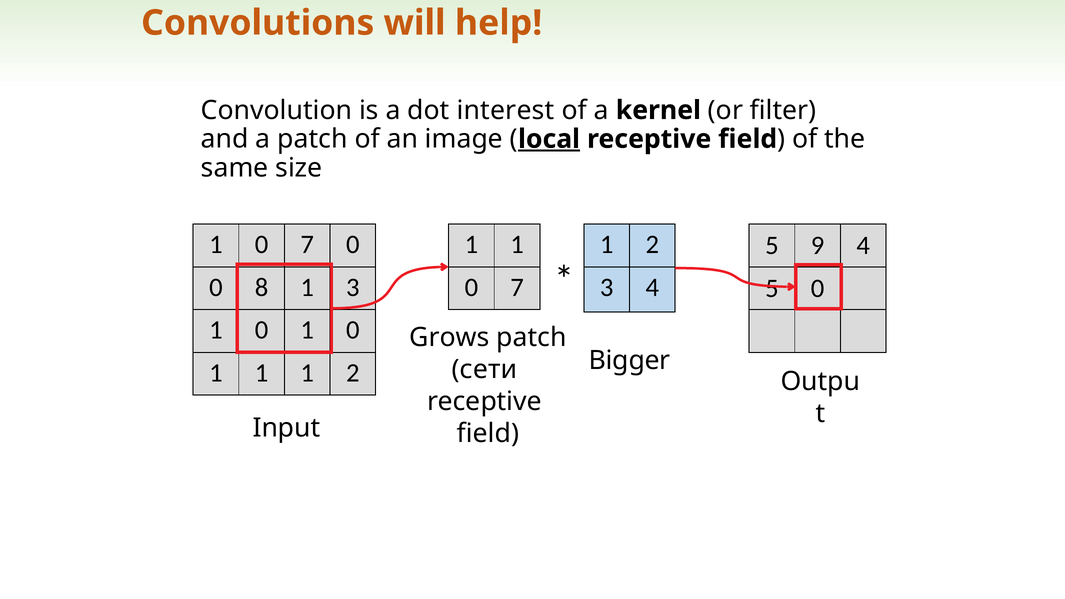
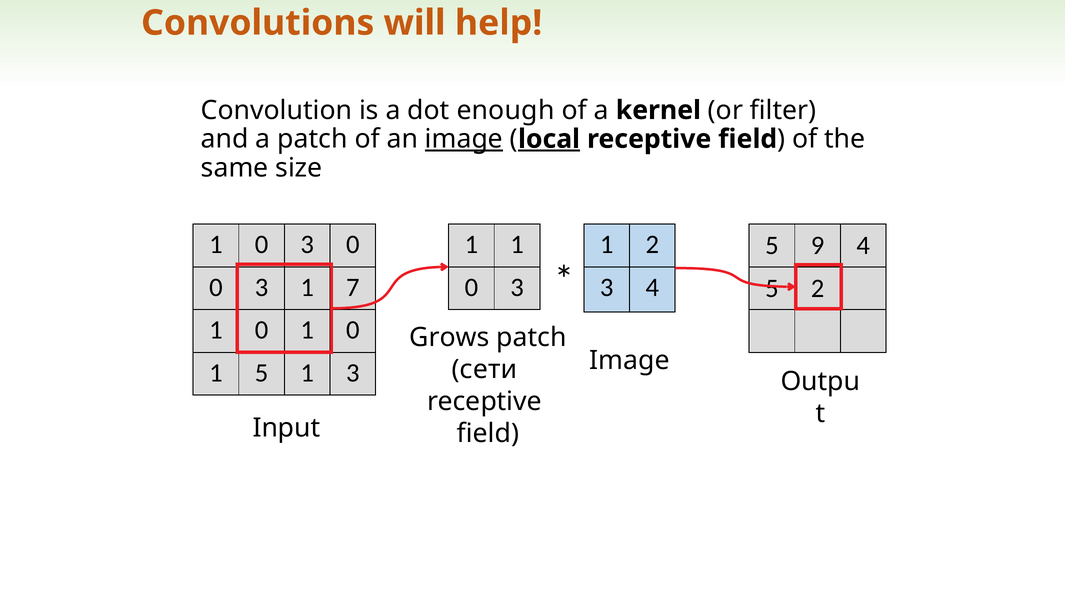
interest: interest -> enough (506, 110)
image underline: none -> present (464, 139)
7: 7 -> 3 (307, 245)
8: 8 -> 3 (262, 287)
1 3: 3 -> 7 (353, 287)
7: 7 -> 3 (517, 287)
5 0: 0 -> 2 (818, 289)
Bigger: Bigger -> Image (629, 361)
1: 1 -> 5 (262, 373)
2: 2 -> 3 (353, 373)
